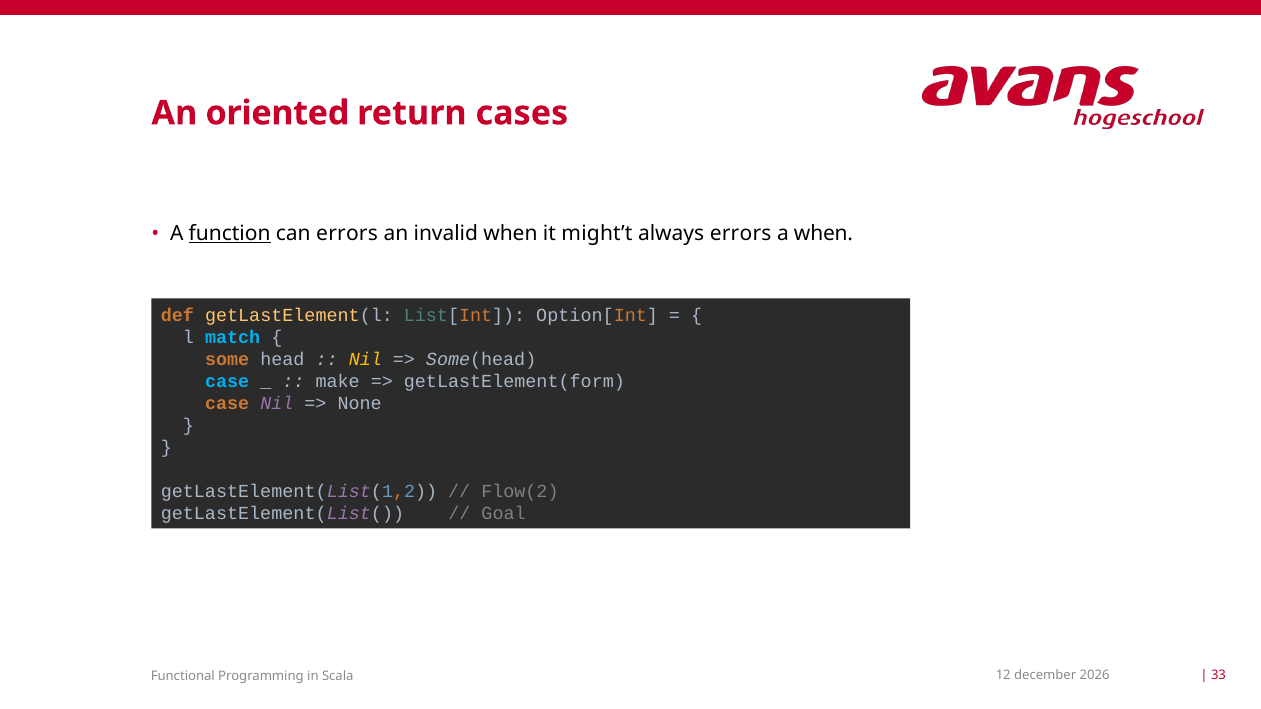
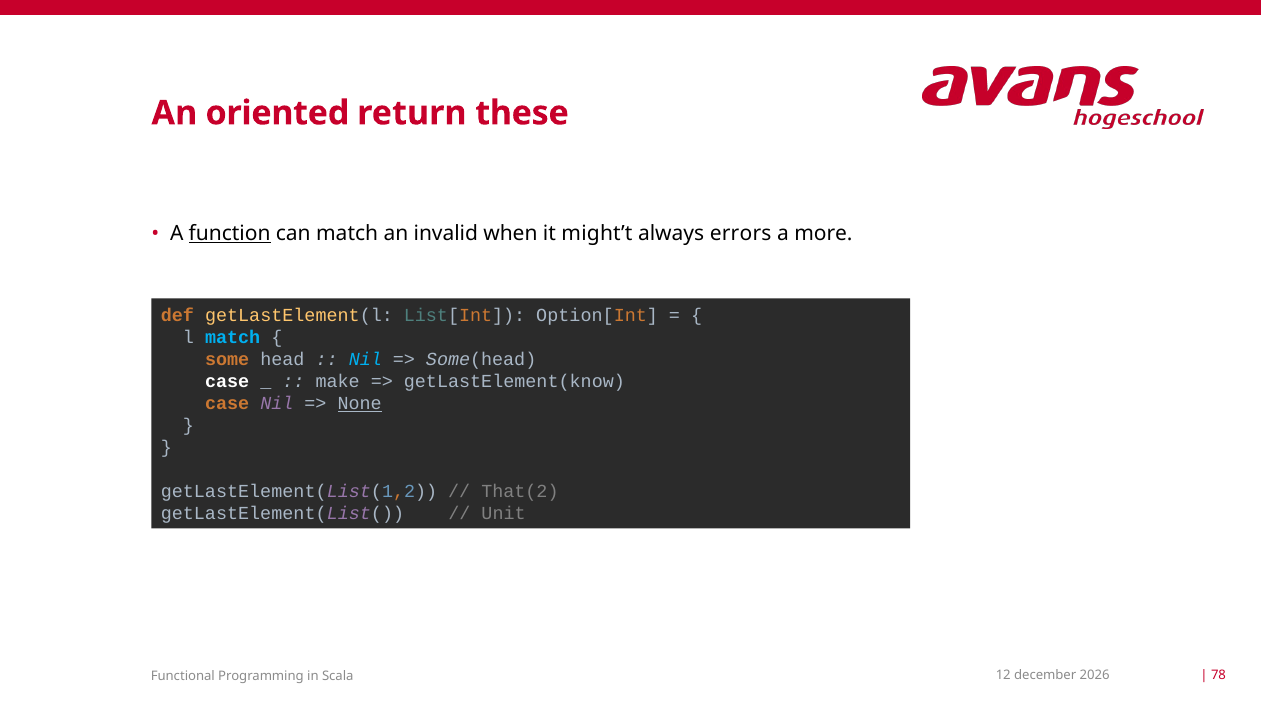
cases: cases -> these (522, 113)
can errors: errors -> match (347, 234)
a when: when -> more (823, 234)
Nil colour: yellow -> light blue (365, 360)
case colour: light blue -> white (227, 382)
getLastElement(form: getLastElement(form -> getLastElement(know (514, 382)
None underline: none -> present (360, 404)
Flow(2: Flow(2 -> That(2 (520, 492)
Goal: Goal -> Unit (504, 514)
33: 33 -> 78 (1219, 676)
